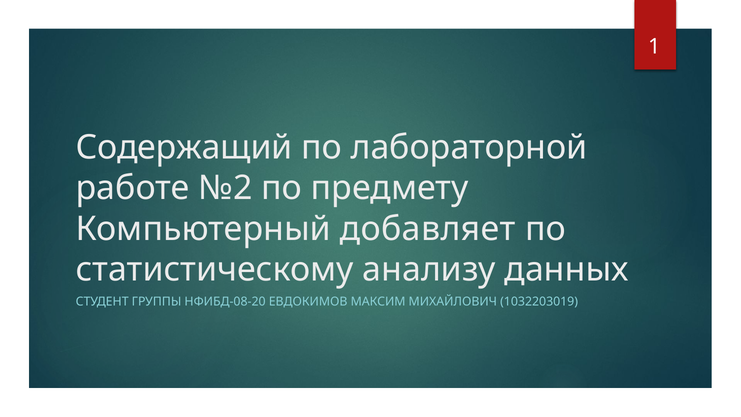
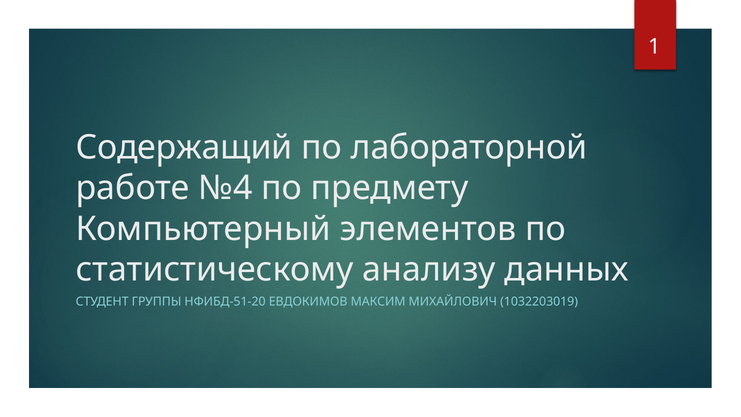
№2: №2 -> №4 (225, 188)
добавляет: добавляет -> элементов (428, 229)
НФИБД-08-20: НФИБД-08-20 -> НФИБД-51-20 (225, 301)
